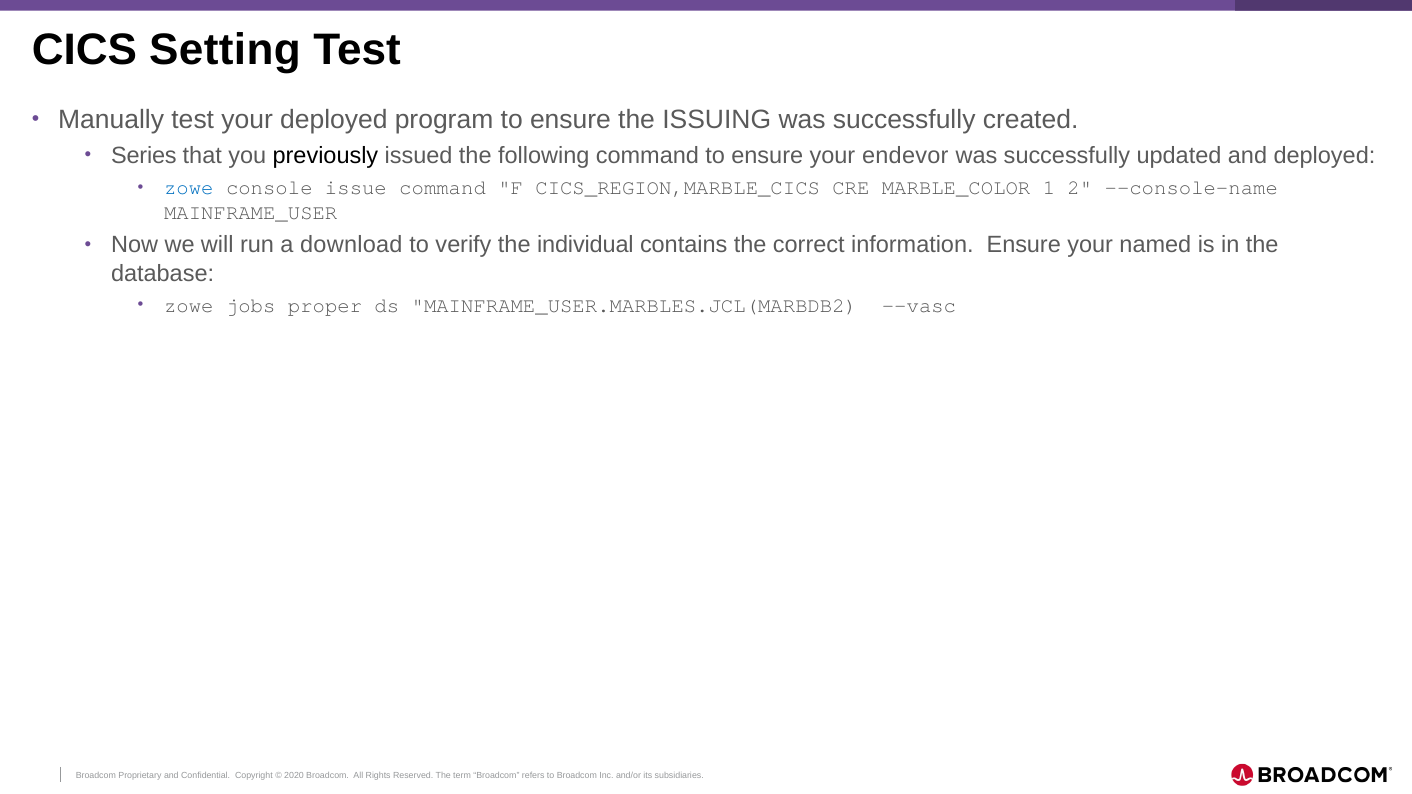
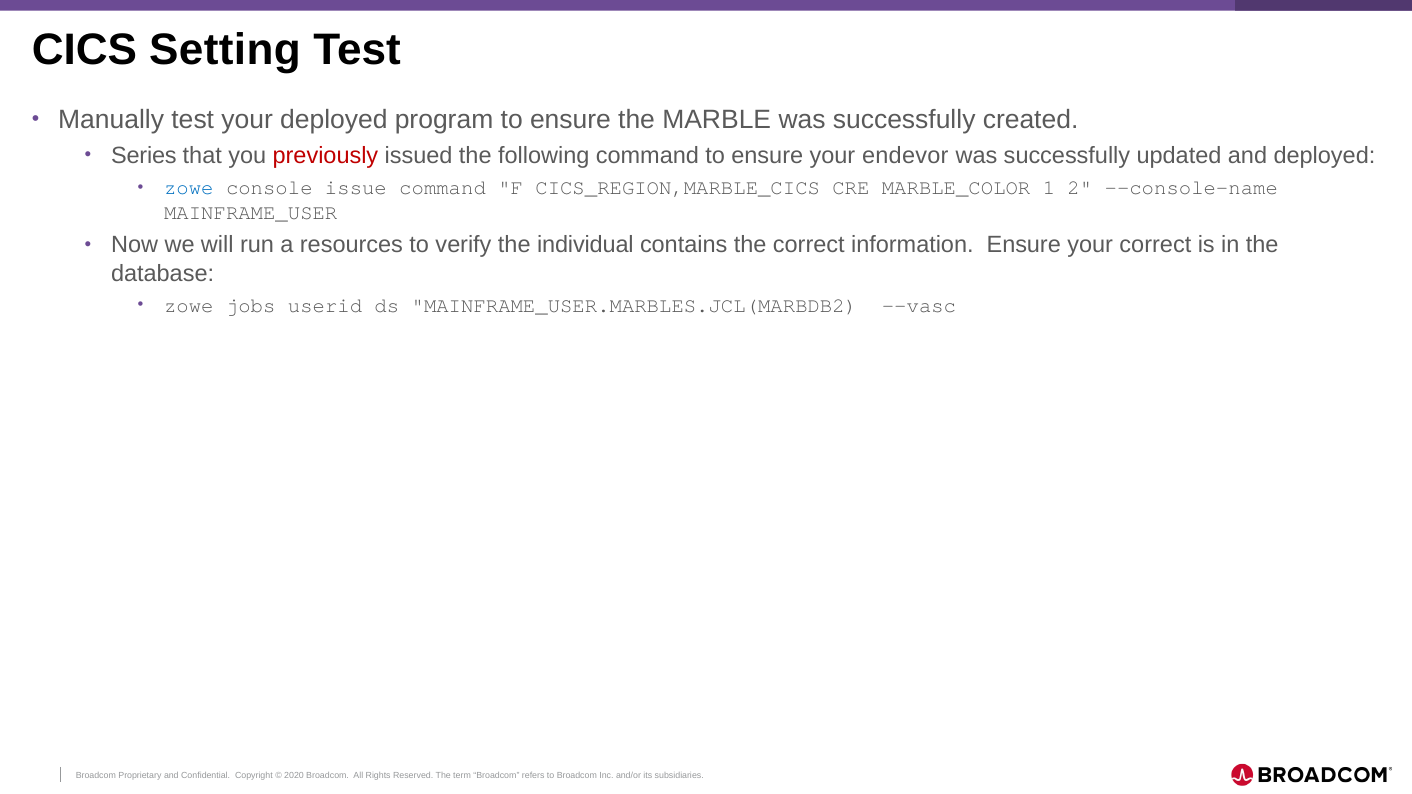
ISSUING: ISSUING -> MARBLE (717, 120)
previously colour: black -> red (325, 156)
download: download -> resources (351, 245)
your named: named -> correct (1155, 245)
proper: proper -> userid (325, 306)
